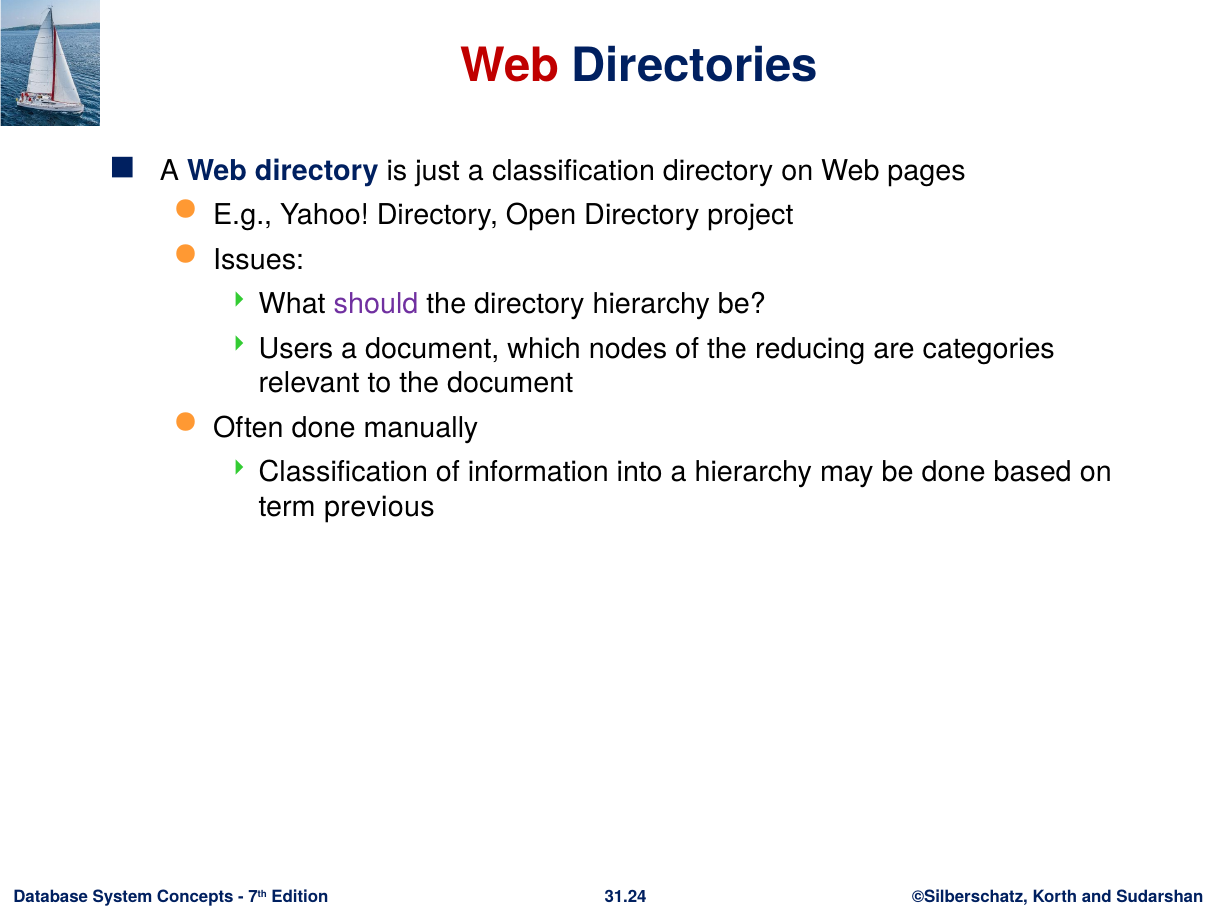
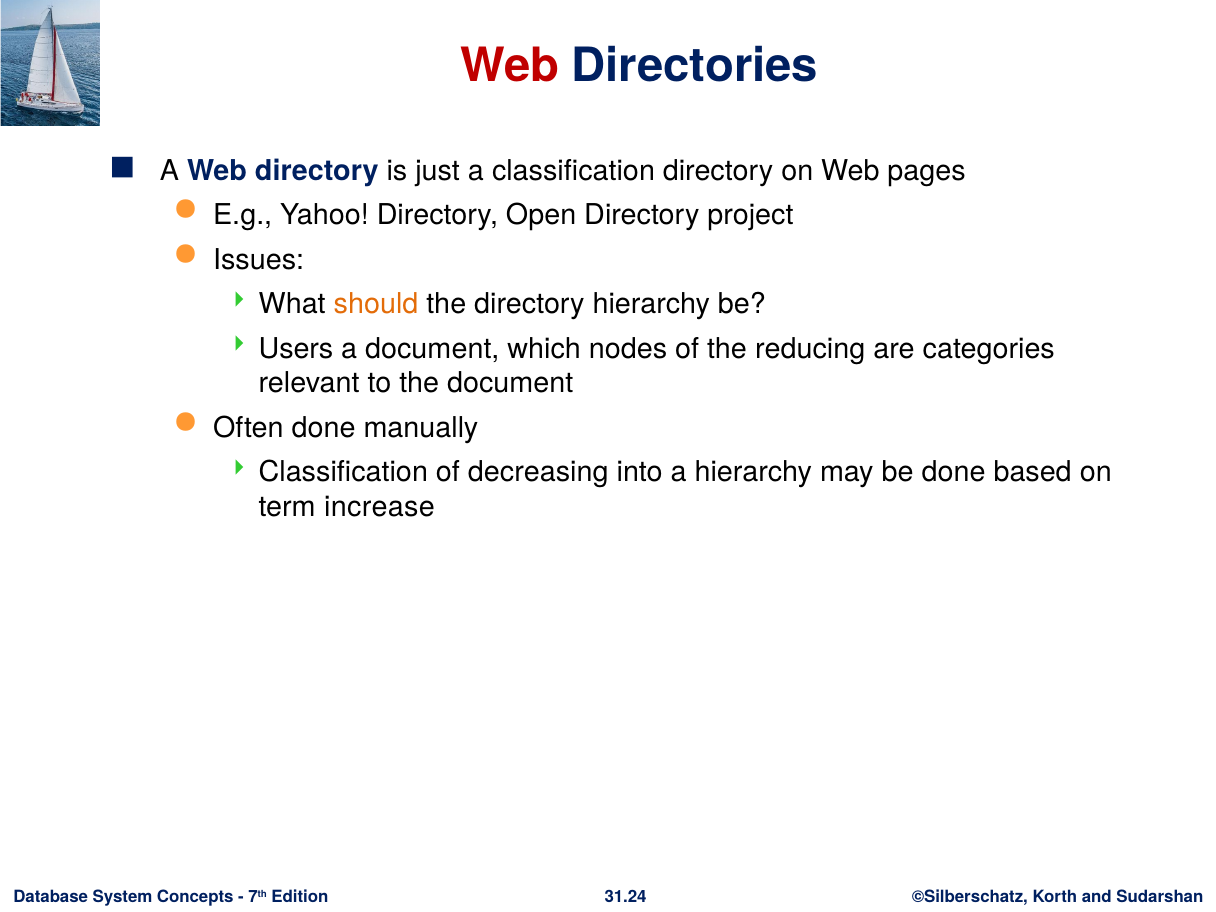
should colour: purple -> orange (376, 304)
information: information -> decreasing (538, 472)
previous: previous -> increase (379, 507)
